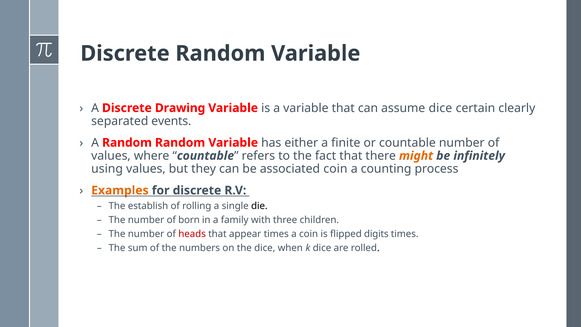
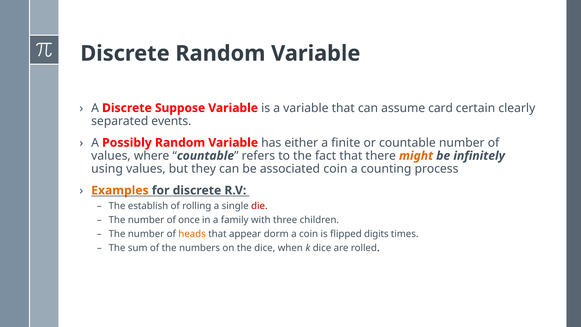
Drawing: Drawing -> Suppose (180, 108)
assume dice: dice -> card (441, 108)
A Random: Random -> Possibly (127, 143)
die colour: black -> red (259, 206)
born: born -> once (189, 220)
heads colour: red -> orange (192, 234)
appear times: times -> dorm (276, 234)
